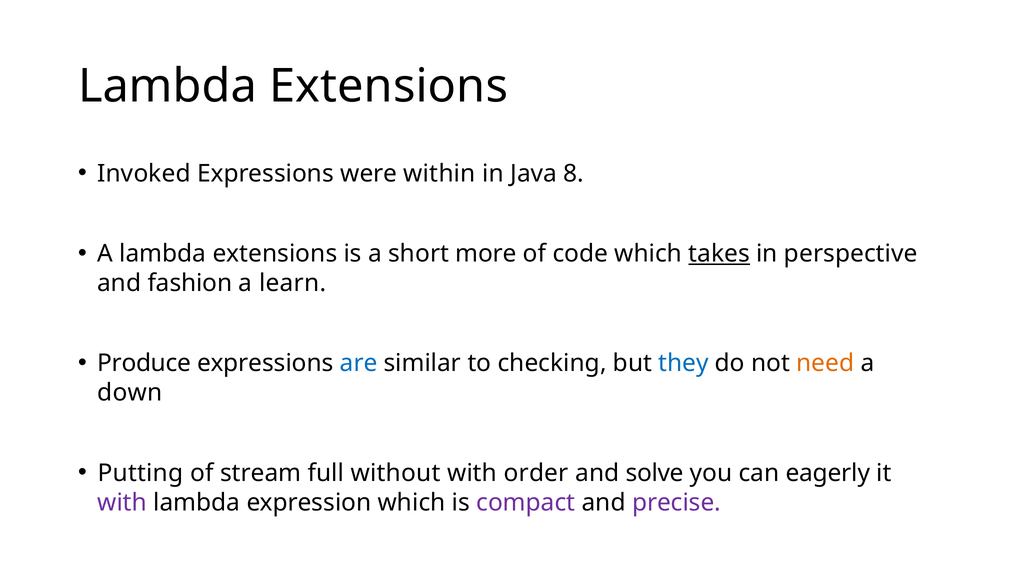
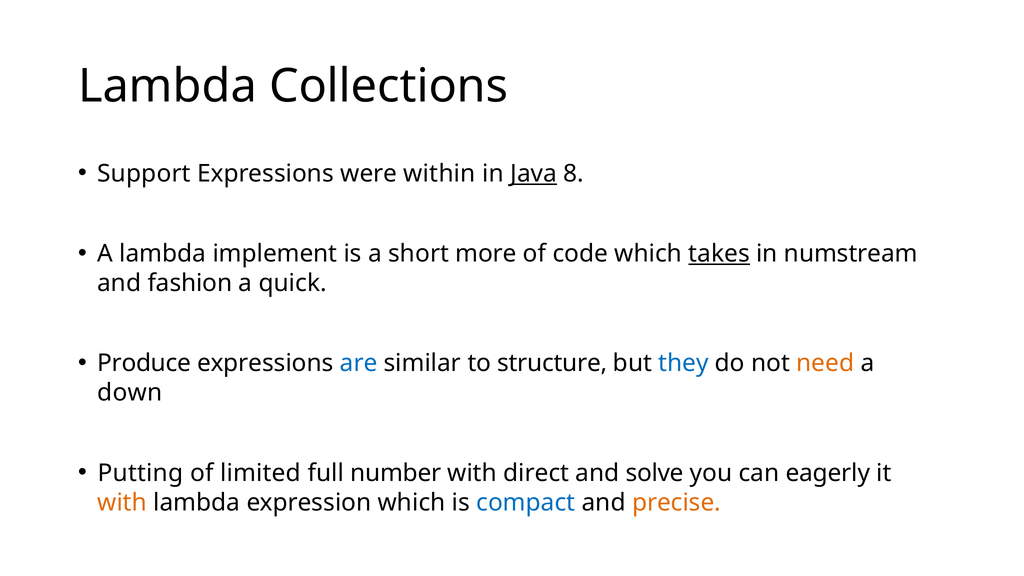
Extensions: Extensions -> Collections (389, 86)
Invoked: Invoked -> Support (144, 174)
Java underline: none -> present (534, 174)
A lambda extensions: extensions -> implement (275, 254)
perspective: perspective -> numstream (851, 254)
learn: learn -> quick (293, 283)
checking: checking -> structure (552, 363)
stream: stream -> limited (261, 473)
without: without -> number (396, 473)
order: order -> direct (536, 473)
with colour: purple -> orange (122, 502)
compact colour: purple -> blue (526, 502)
precise colour: purple -> orange (677, 502)
